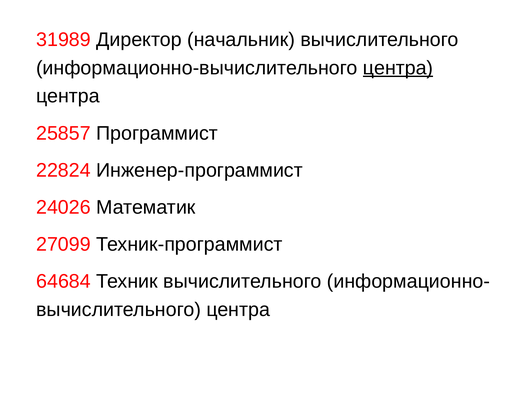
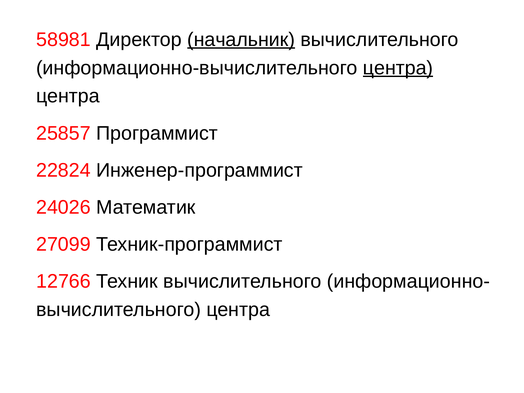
31989: 31989 -> 58981 (63, 40)
начальник underline: none -> present (241, 40)
64684: 64684 -> 12766 (63, 281)
